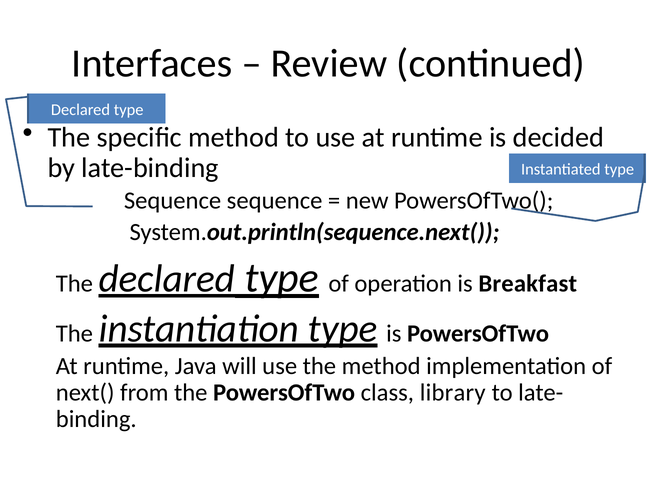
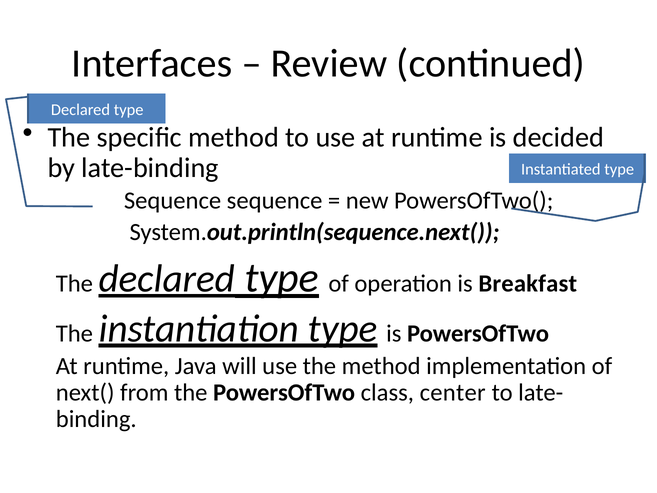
library: library -> center (453, 392)
